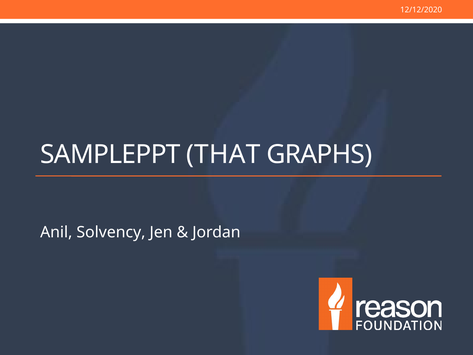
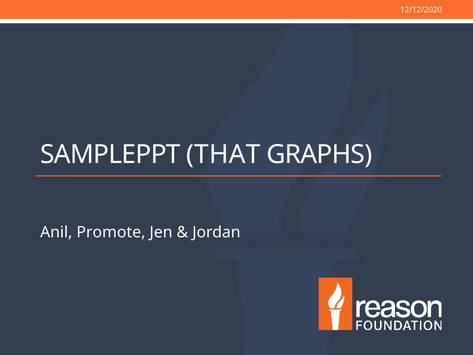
Solvency: Solvency -> Promote (111, 232)
